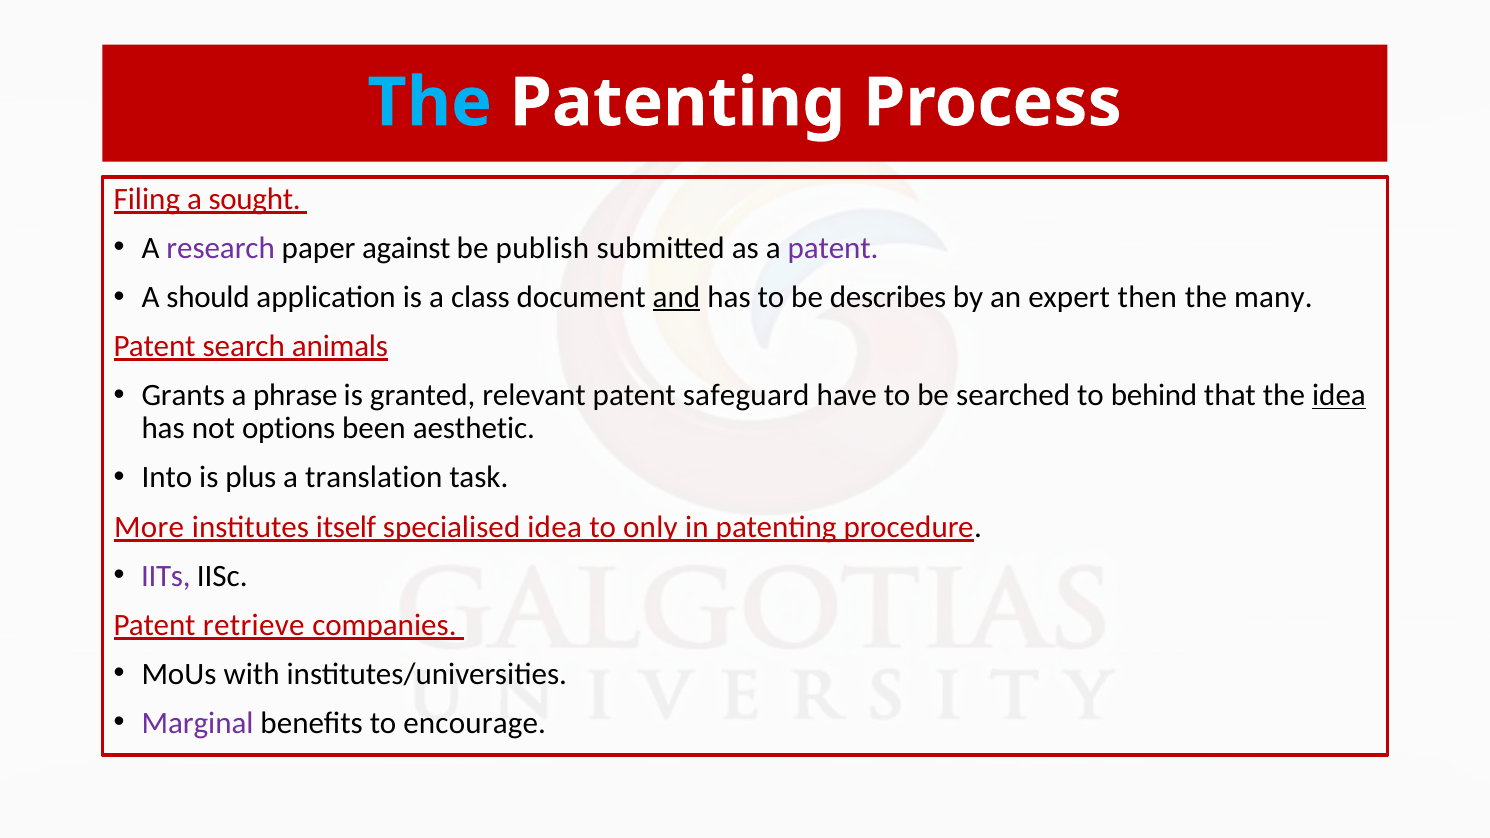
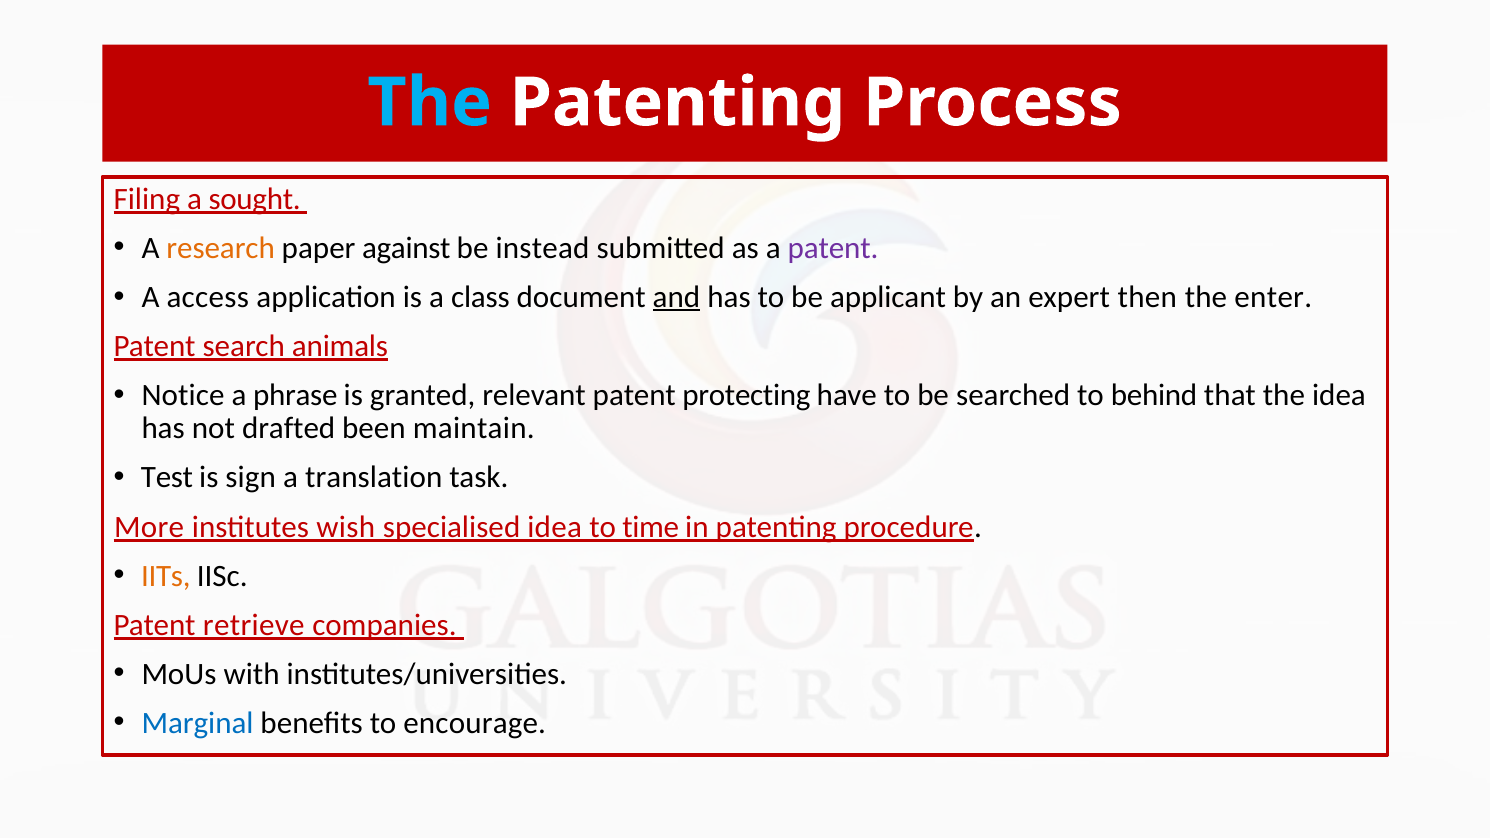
research colour: purple -> orange (221, 248)
publish: publish -> instead (543, 248)
should: should -> access (208, 297)
describes: describes -> applicant (888, 297)
many: many -> enter (1273, 297)
Grants: Grants -> Notice (183, 395)
safeguard: safeguard -> protecting (746, 395)
idea underline: present -> none (1339, 395)
options: options -> drafted (289, 429)
aesthetic: aesthetic -> maintain (474, 429)
Into: Into -> Test (167, 478)
plus: plus -> sign (251, 478)
itself: itself -> wish (346, 527)
only: only -> time (651, 527)
IITs colour: purple -> orange (166, 576)
Marginal colour: purple -> blue (198, 723)
